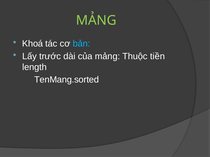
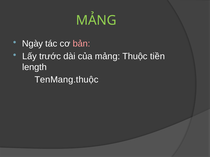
Khoá: Khoá -> Ngày (33, 44)
bản colour: light blue -> pink (82, 44)
TenMang.sorted: TenMang.sorted -> TenMang.thuộc (66, 80)
